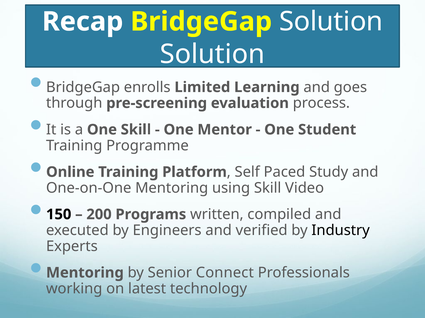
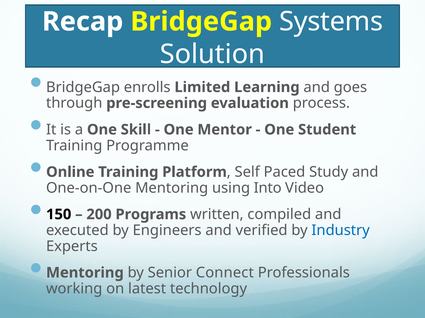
BridgeGap Solution: Solution -> Systems (331, 22)
using Skill: Skill -> Into (268, 188)
Industry colour: black -> blue (341, 231)
